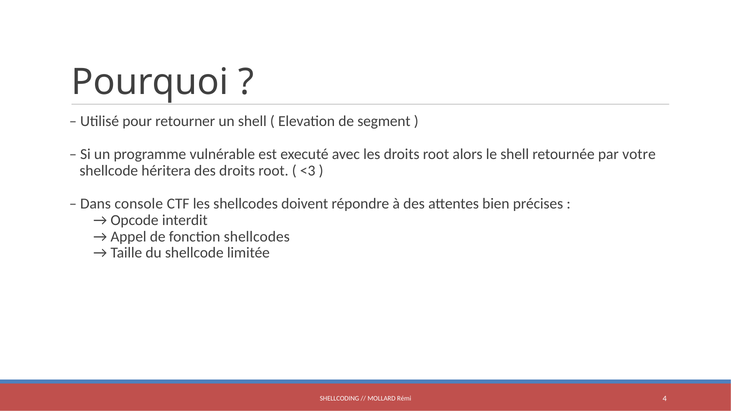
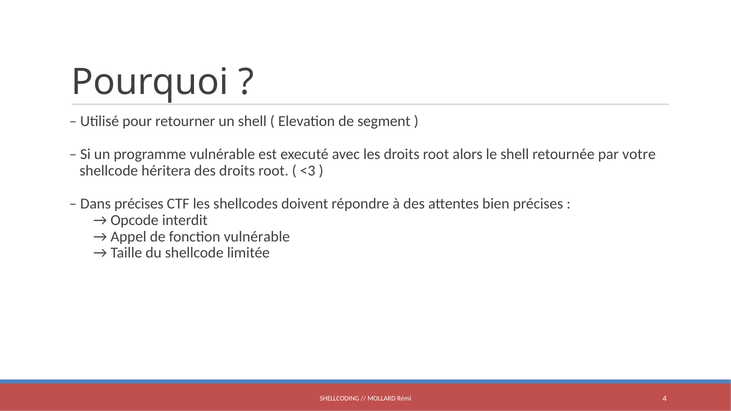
Dans console: console -> précises (139, 204)
fonction shellcodes: shellcodes -> vulnérable (257, 237)
